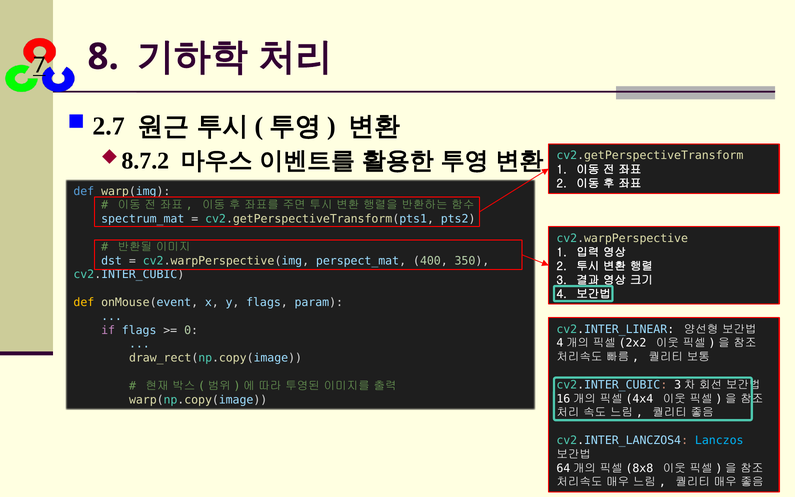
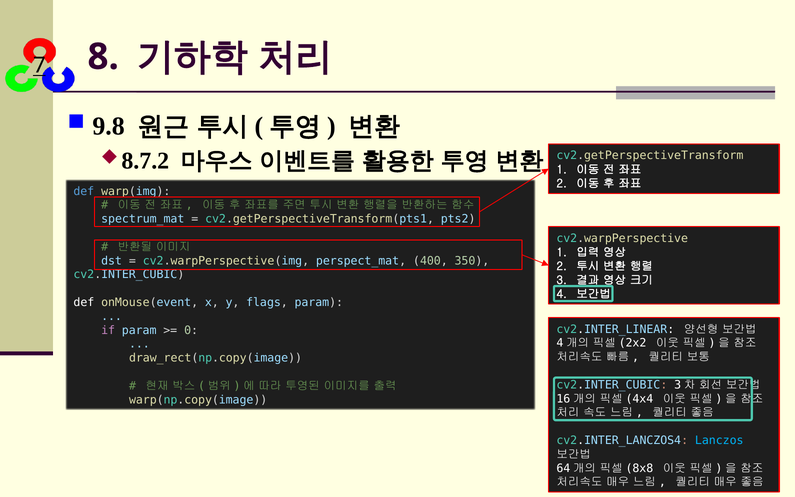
2.7: 2.7 -> 9.8 (109, 126)
def colour: yellow -> white (84, 302)
if flags: flags -> param (139, 330)
